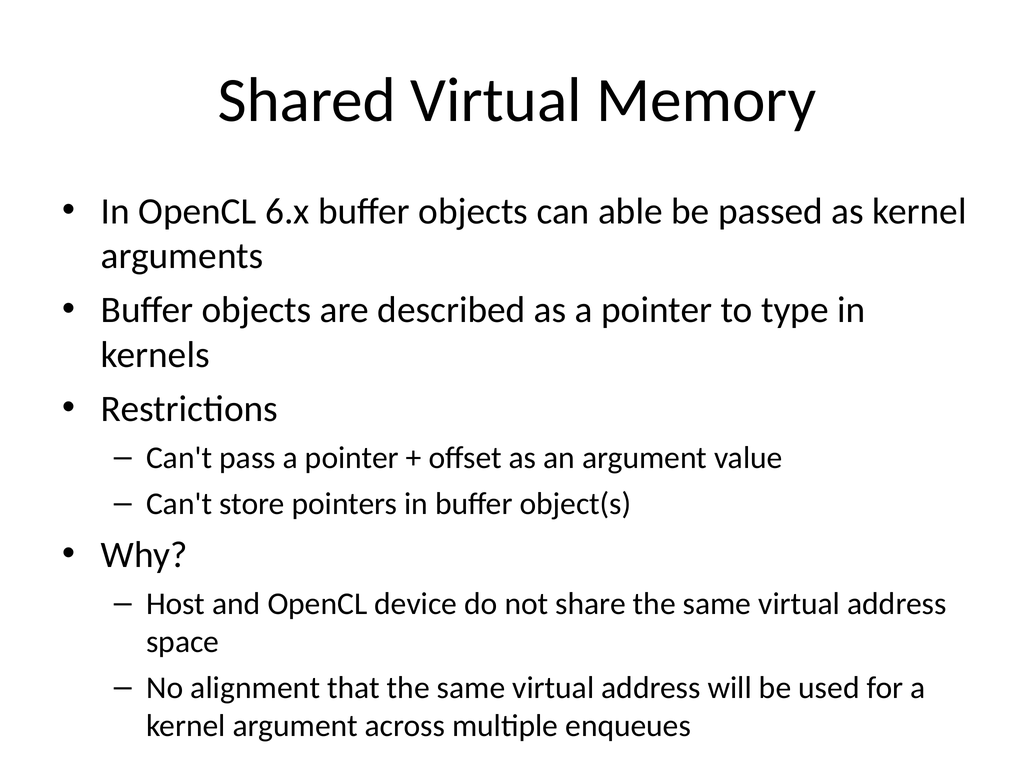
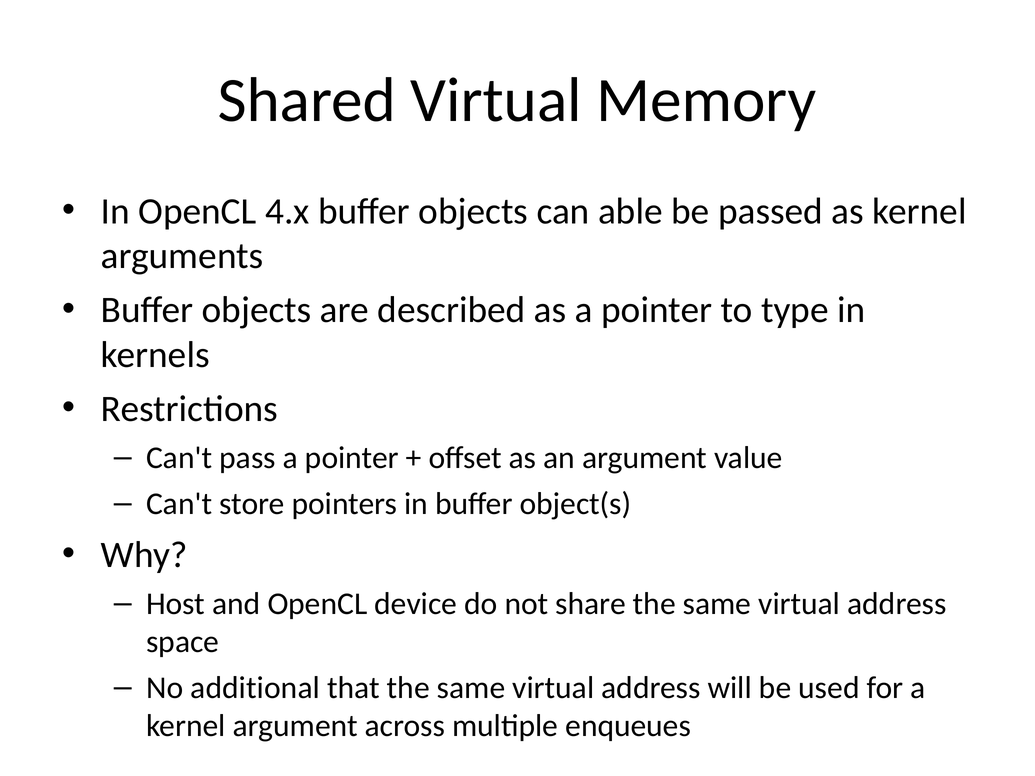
6.x: 6.x -> 4.x (287, 211)
alignment: alignment -> additional (255, 688)
